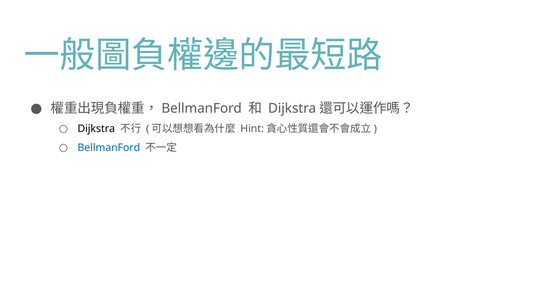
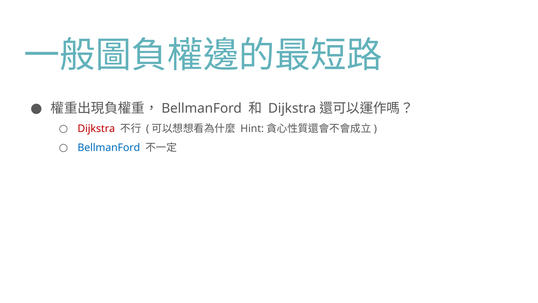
Dijkstra colour: black -> red (96, 129)
